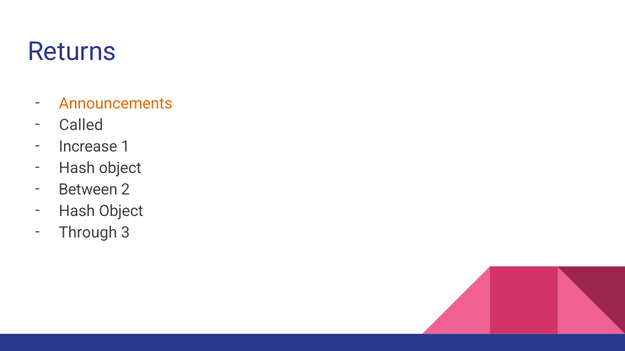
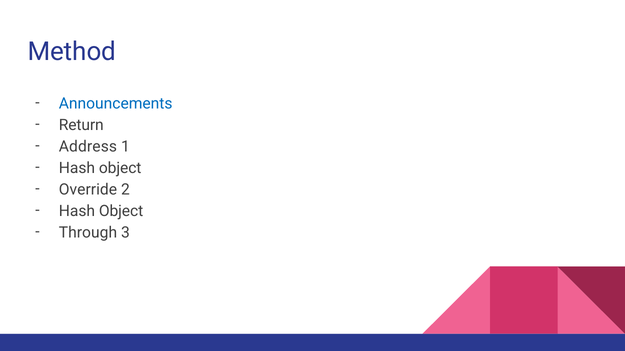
Returns: Returns -> Method (72, 52)
Announcements colour: orange -> blue (116, 104)
Called: Called -> Return (81, 125)
Increase: Increase -> Address (88, 147)
Between: Between -> Override (88, 190)
